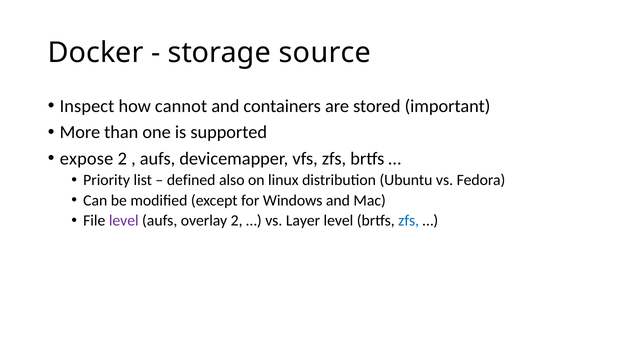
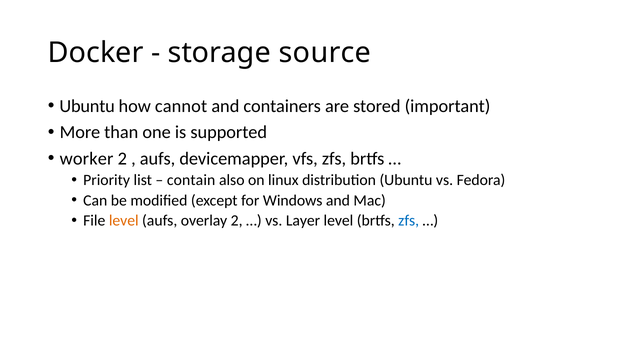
Inspect: Inspect -> Ubuntu (87, 106)
expose: expose -> worker (87, 159)
defined: defined -> contain (191, 180)
level colour: purple -> orange (124, 221)
